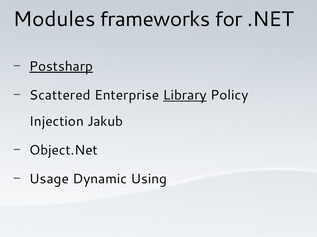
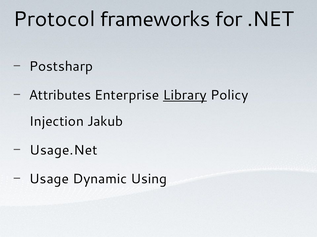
Modules: Modules -> Protocol (54, 19)
Postsharp underline: present -> none (61, 67)
Scattered: Scattered -> Attributes (60, 96)
Object.Net: Object.Net -> Usage.Net (63, 151)
